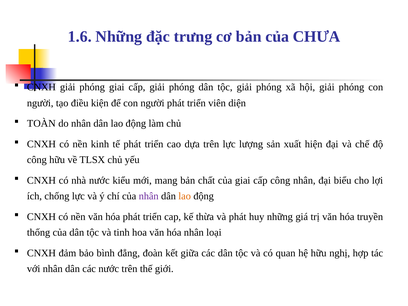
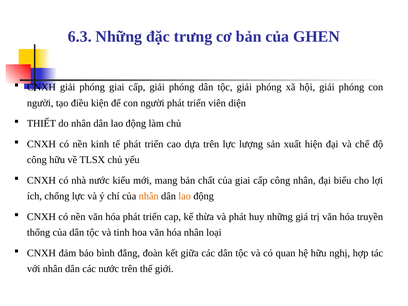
1.6: 1.6 -> 6.3 (80, 36)
CHƯA: CHƯA -> GHEN (317, 36)
TOÀN: TOÀN -> THIẾT (41, 124)
nhân colour: purple -> orange (149, 196)
